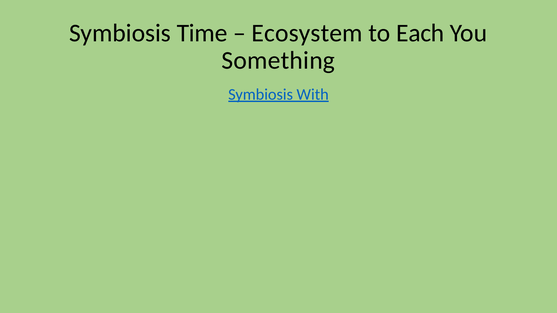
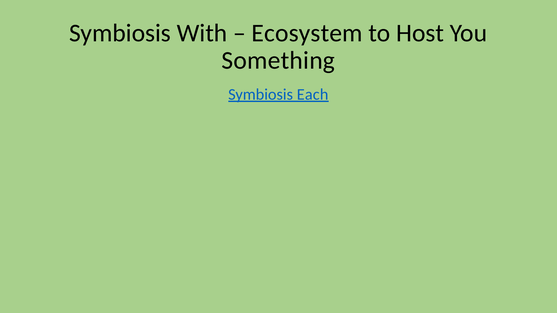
Time: Time -> With (202, 33)
Each: Each -> Host (420, 33)
With: With -> Each (313, 94)
